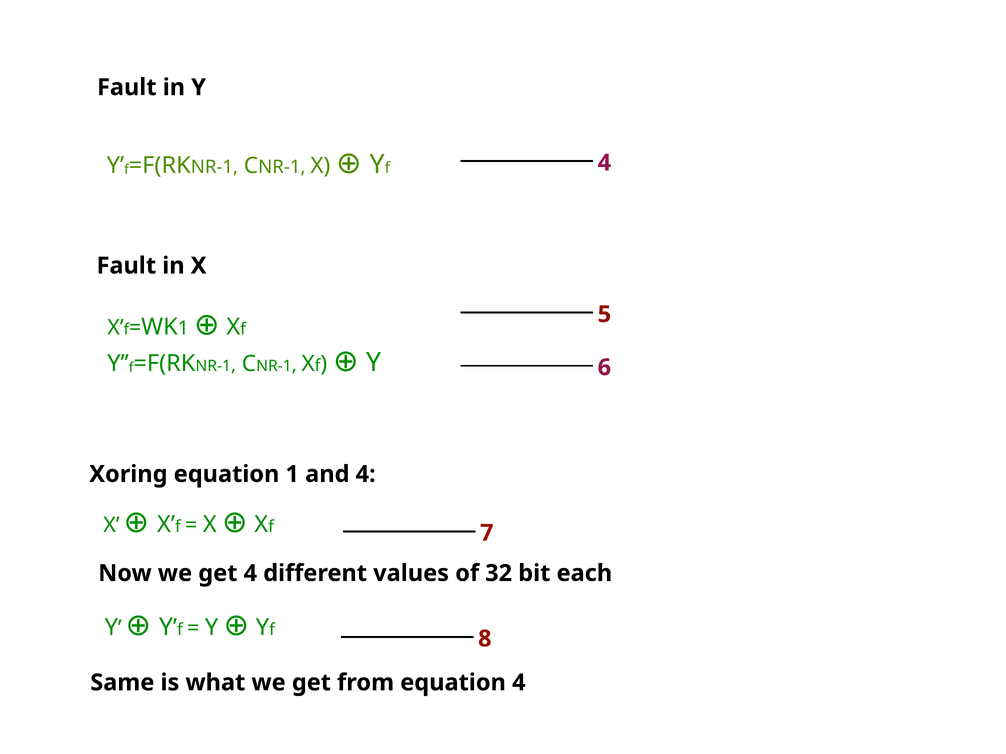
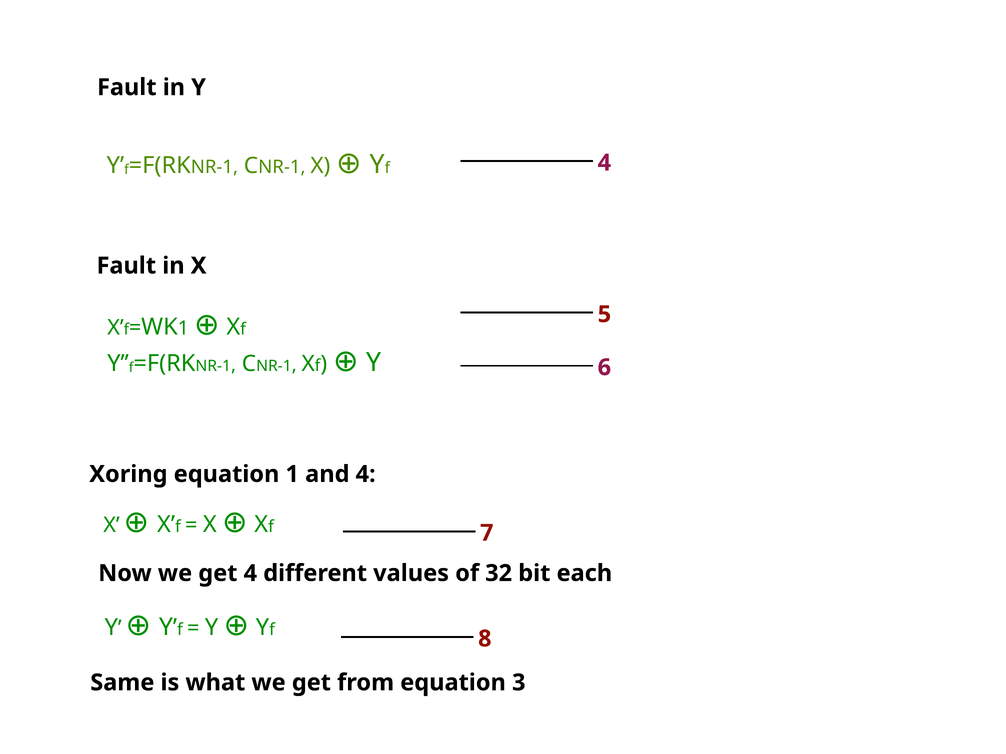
equation 4: 4 -> 3 (519, 683)
